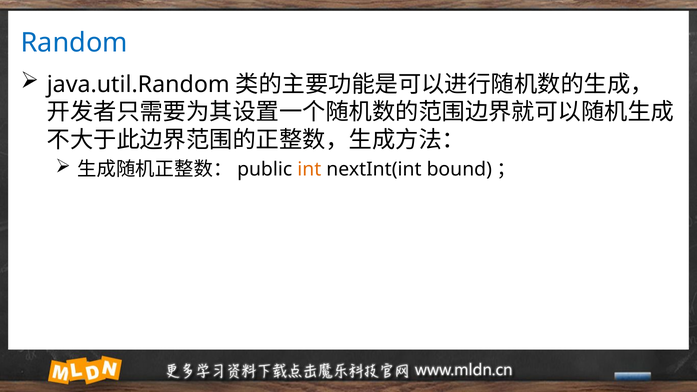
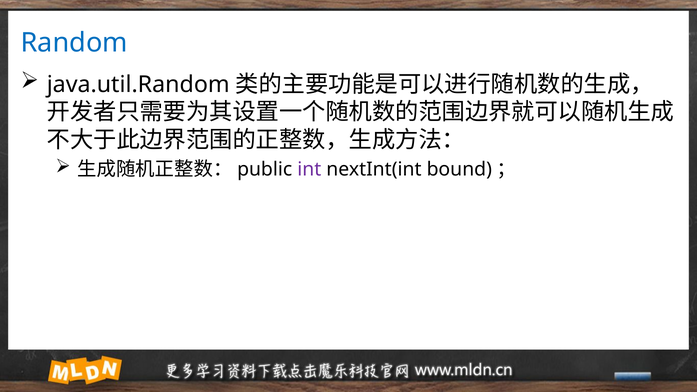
int colour: orange -> purple (309, 169)
